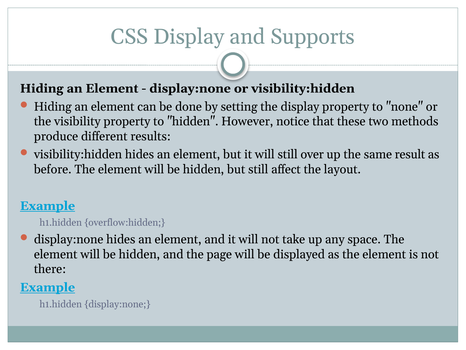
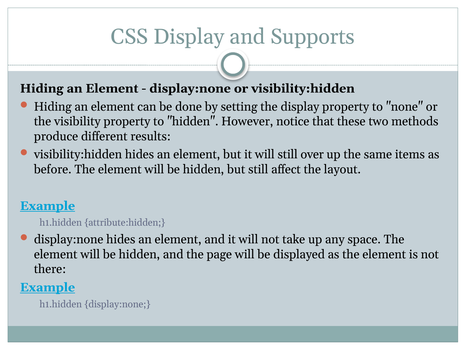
result: result -> items (410, 154)
overflow:hidden: overflow:hidden -> attribute:hidden (125, 222)
